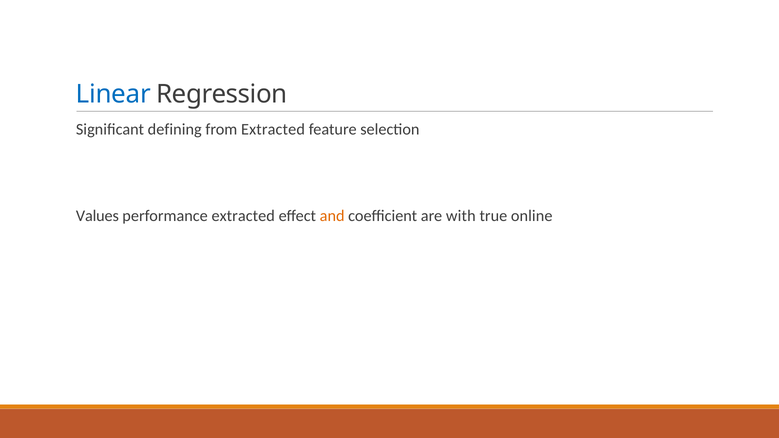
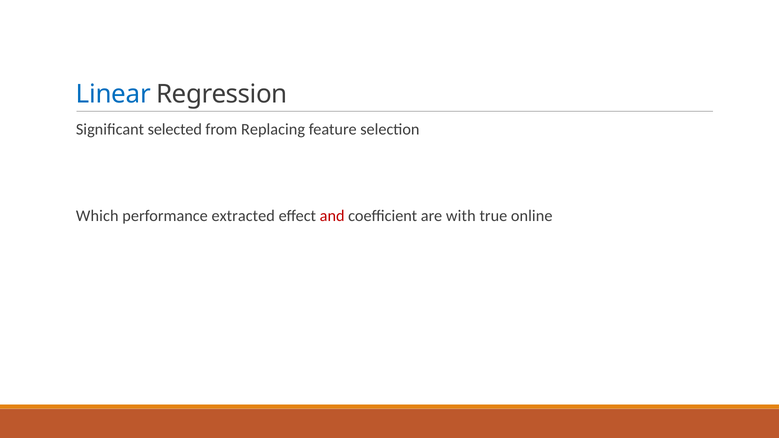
defining: defining -> selected (175, 130)
from Extracted: Extracted -> Replacing (273, 130)
Values: Values -> Which (97, 216)
and colour: orange -> red (332, 216)
